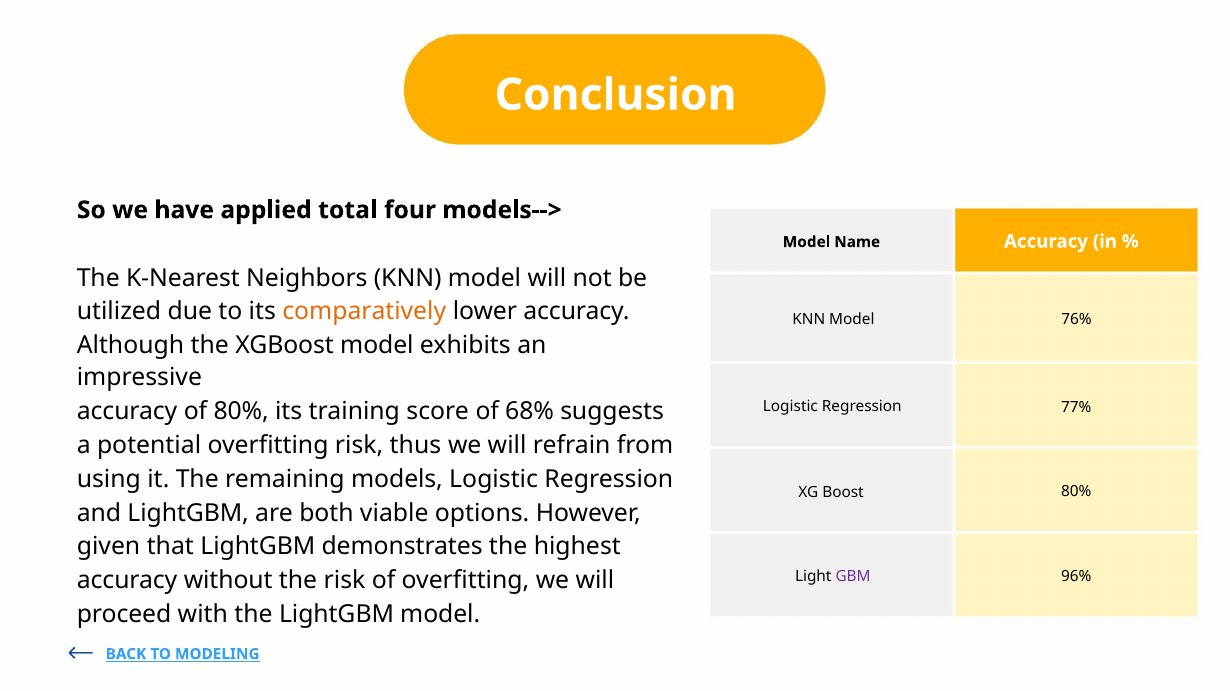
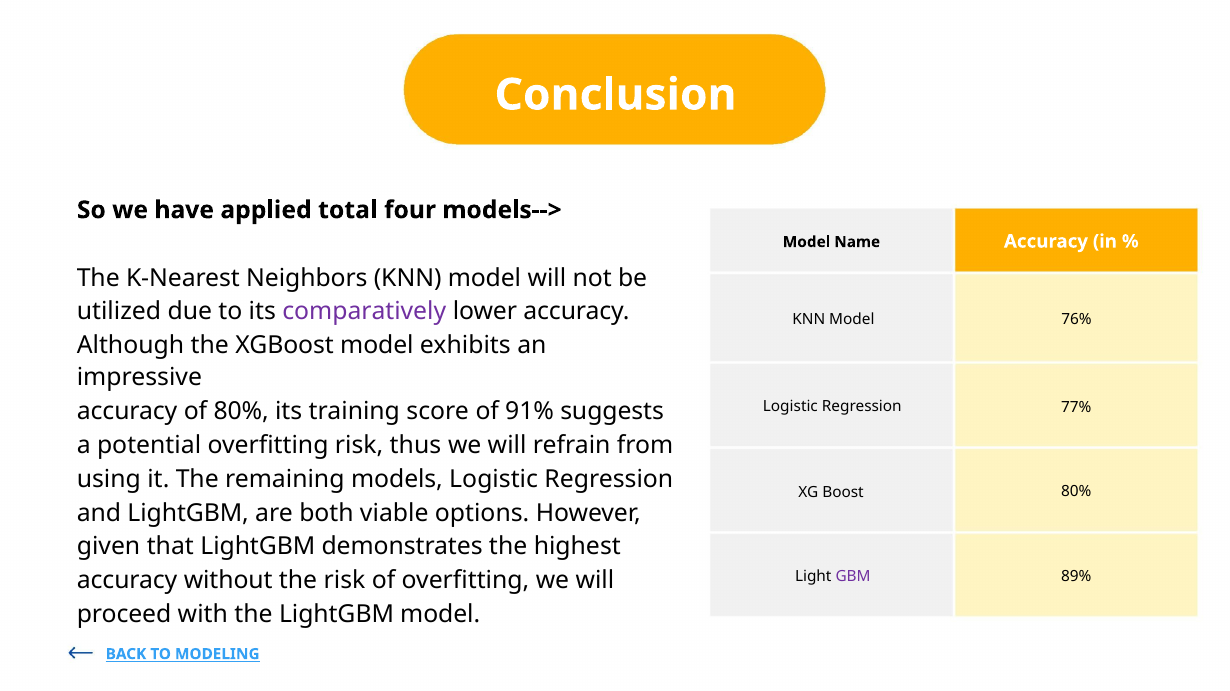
comparatively colour: orange -> purple (364, 312)
68%: 68% -> 91% (530, 411)
96%: 96% -> 89% (1076, 576)
